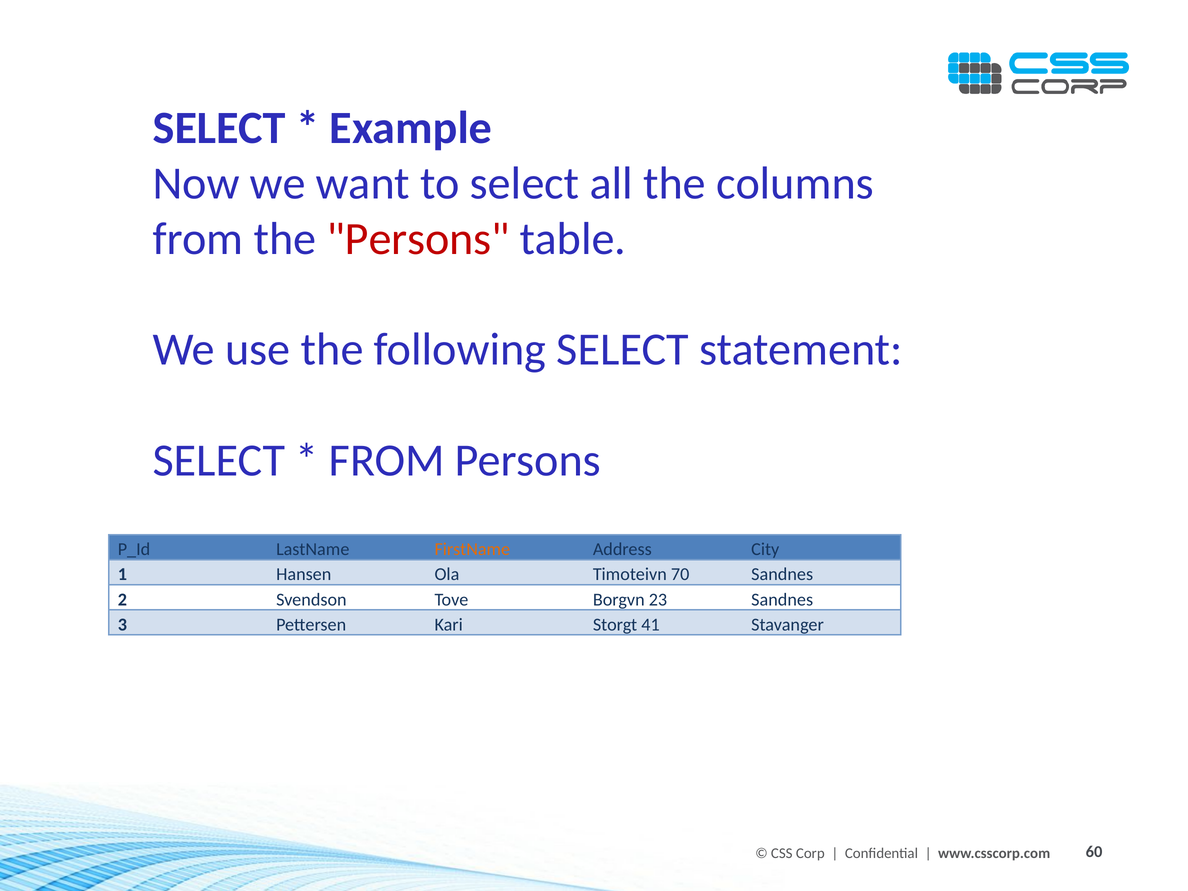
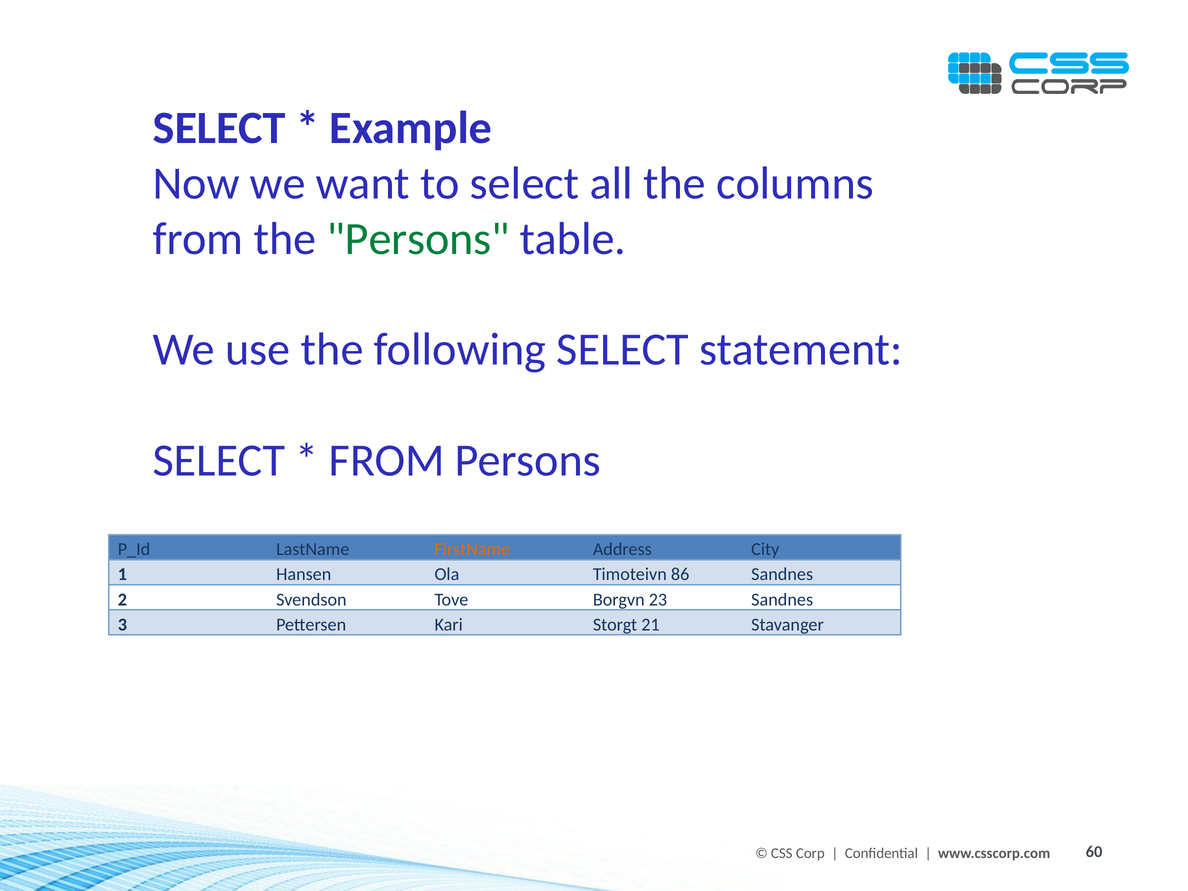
Persons colour: red -> green (418, 239)
70: 70 -> 86 (680, 574)
41: 41 -> 21 (651, 625)
